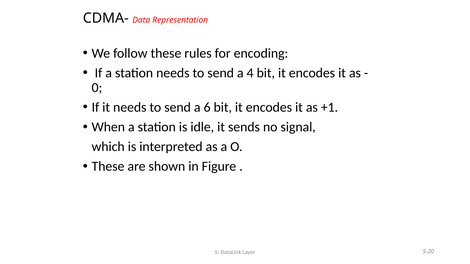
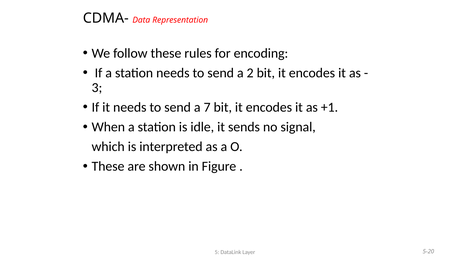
4: 4 -> 2 (250, 73)
0: 0 -> 3 (97, 88)
6: 6 -> 7 (207, 107)
